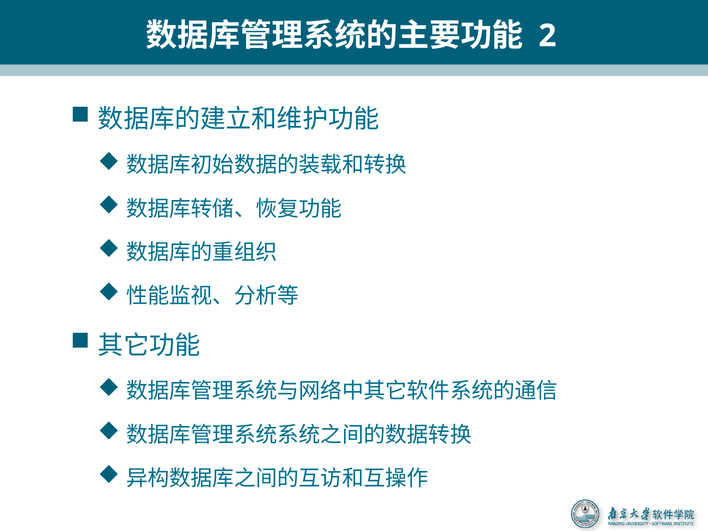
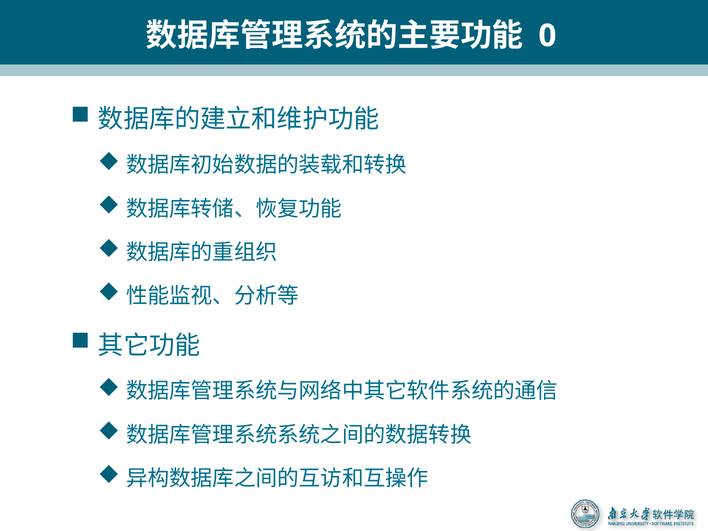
2: 2 -> 0 (547, 36)
